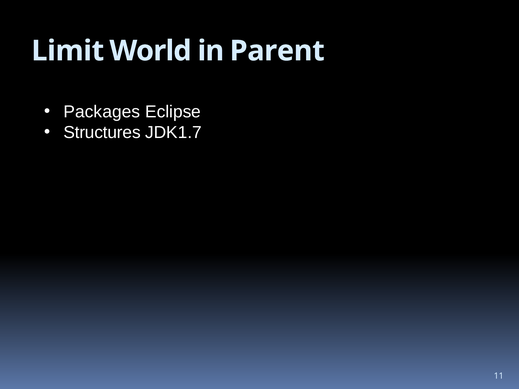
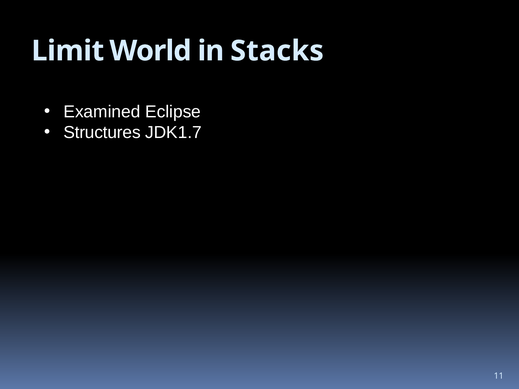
Parent: Parent -> Stacks (277, 51)
Packages: Packages -> Examined (102, 112)
